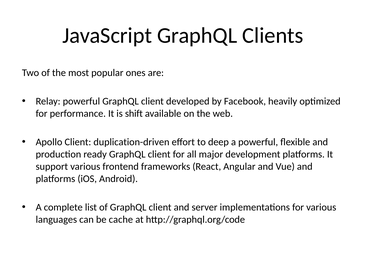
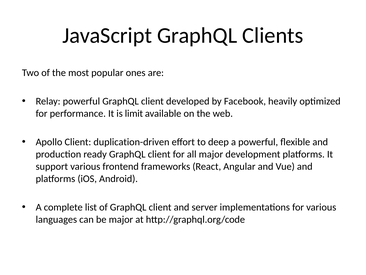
shift: shift -> limit (134, 113)
be cache: cache -> major (121, 219)
